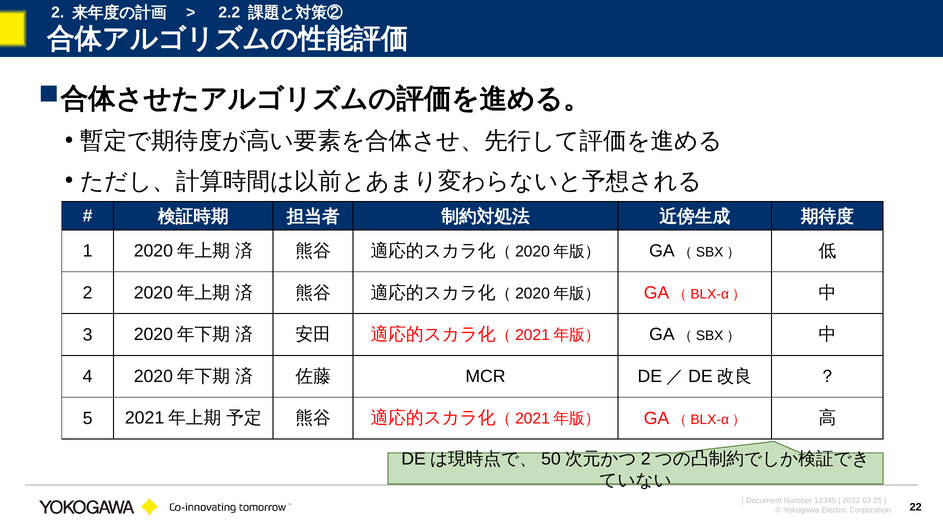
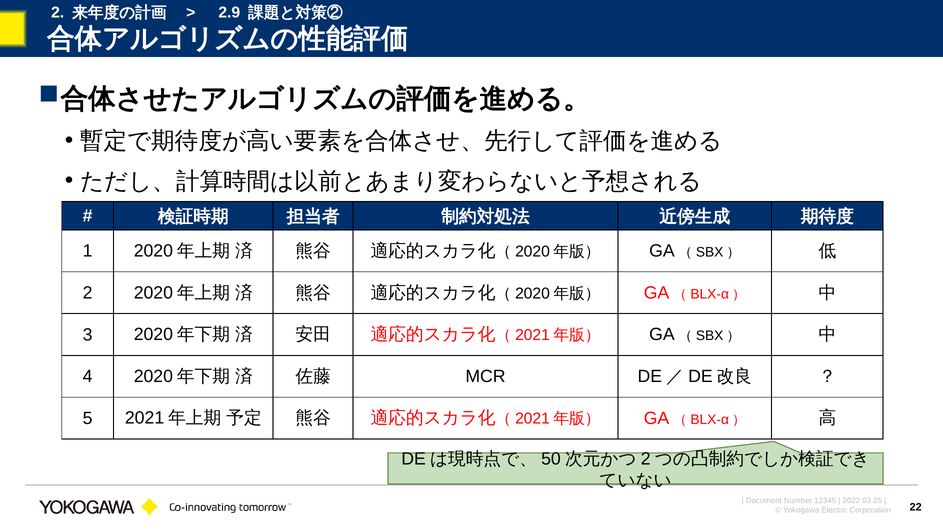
2.2: 2.2 -> 2.9 (229, 12)
